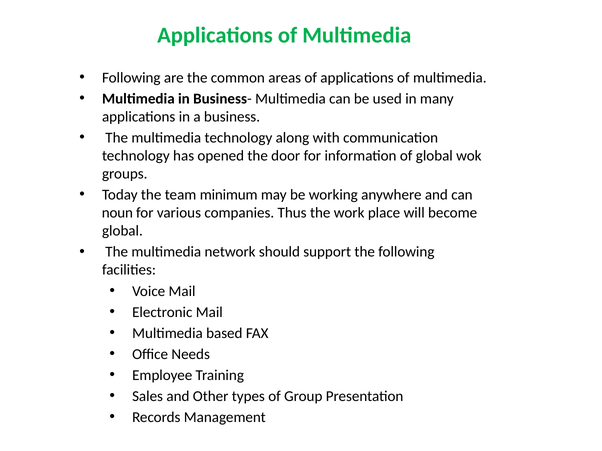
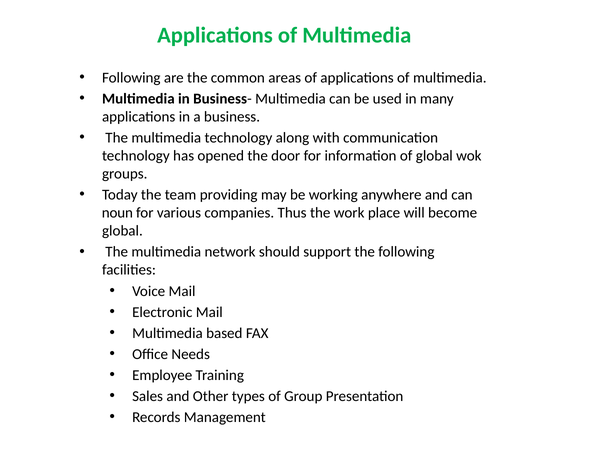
minimum: minimum -> providing (229, 195)
